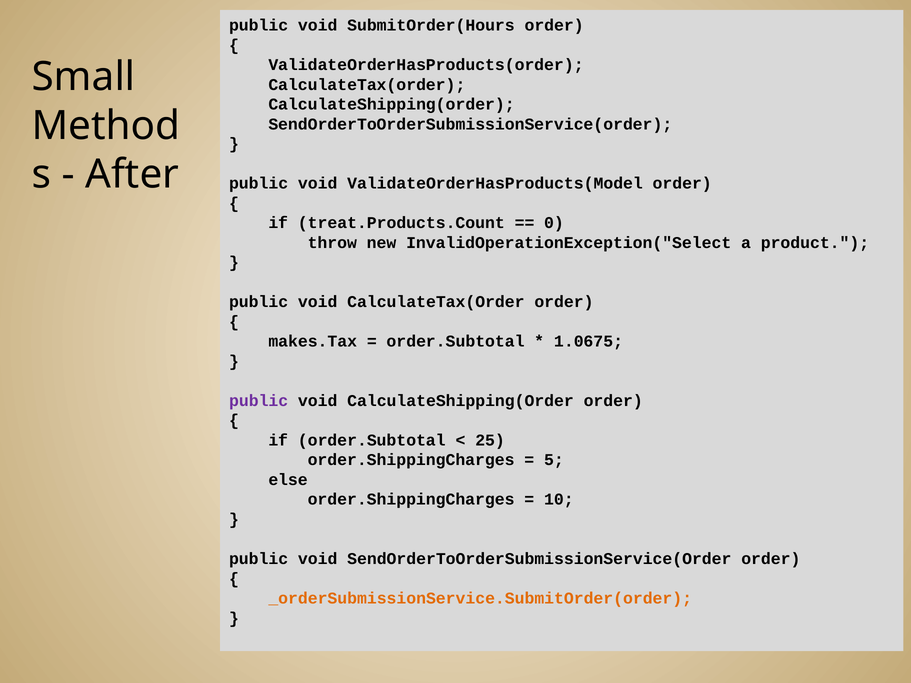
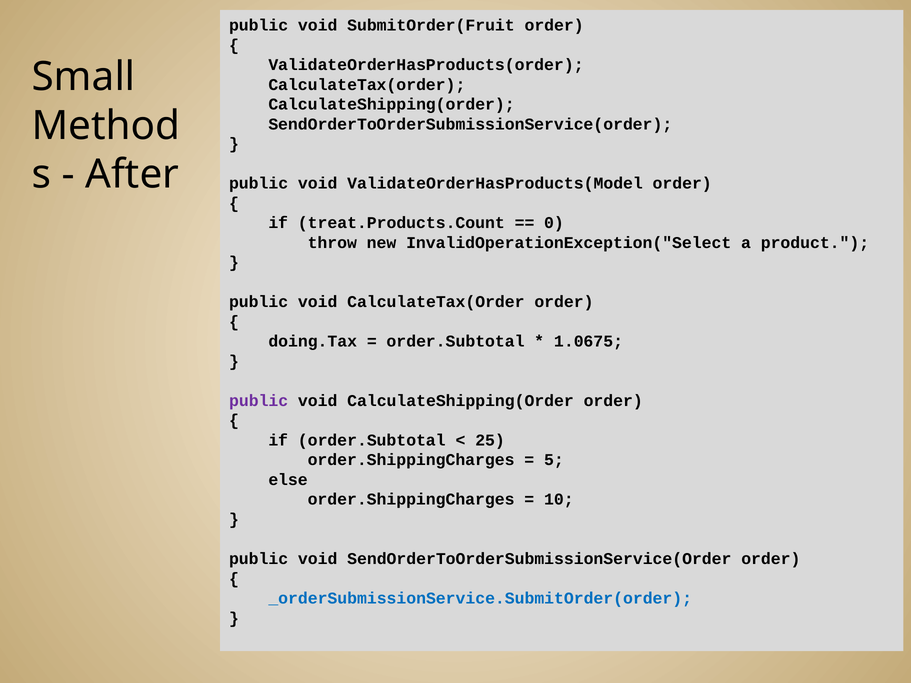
SubmitOrder(Hours: SubmitOrder(Hours -> SubmitOrder(Fruit (431, 25)
makes.Tax: makes.Tax -> doing.Tax (313, 342)
_orderSubmissionService.SubmitOrder(order colour: orange -> blue (480, 599)
